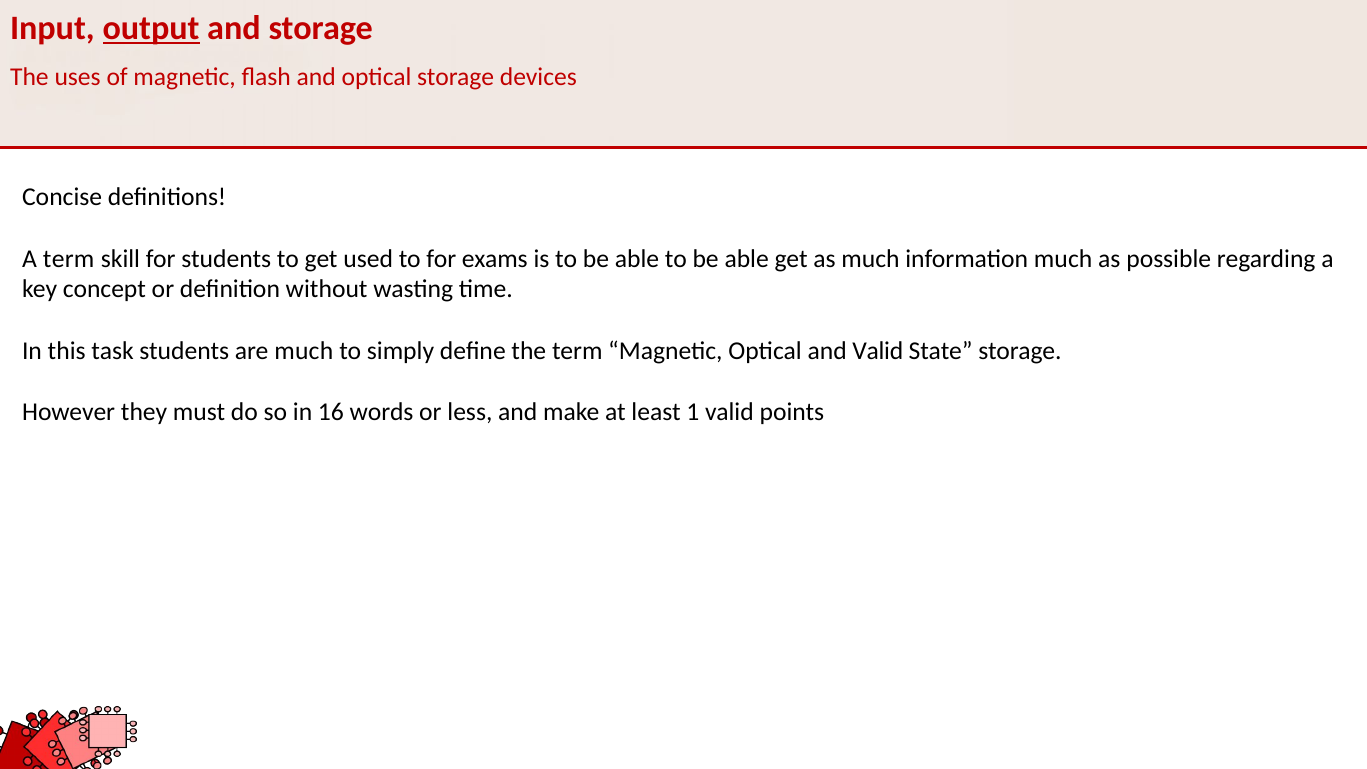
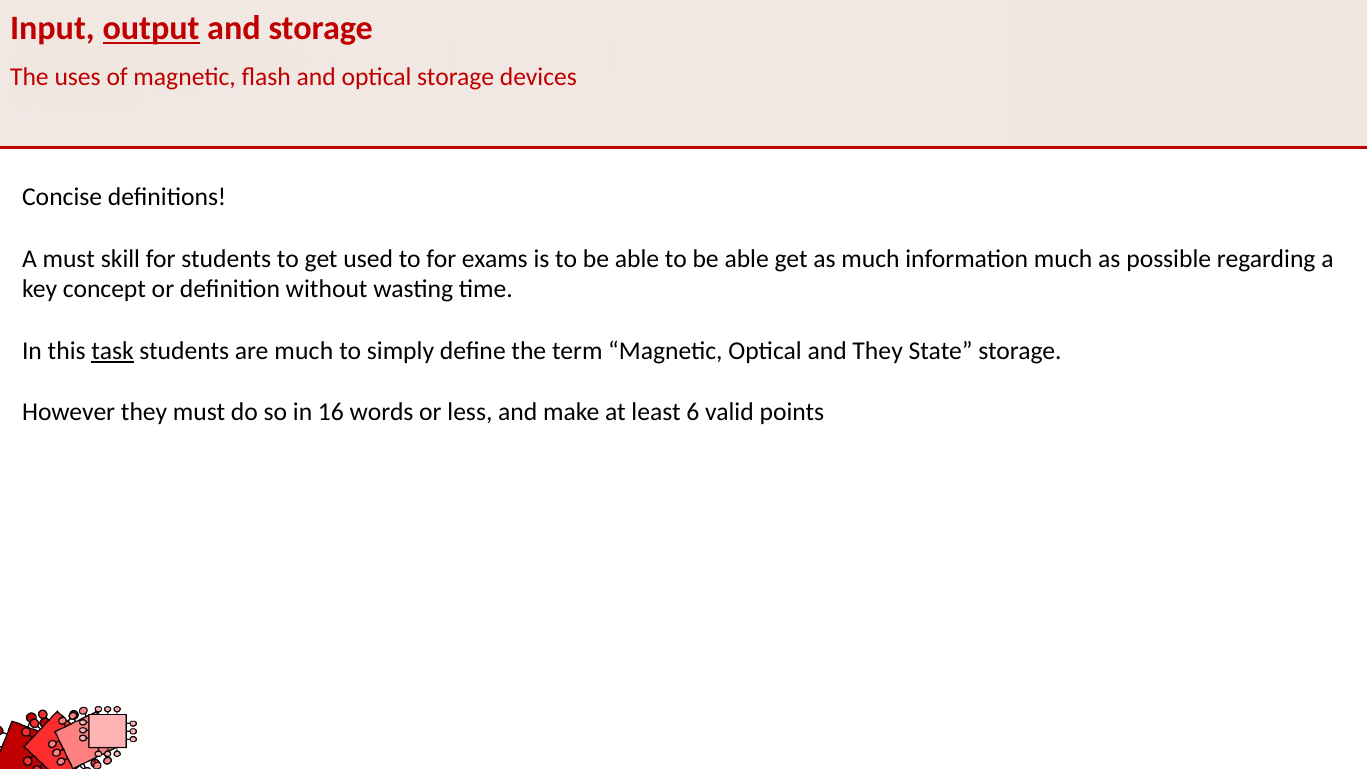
A term: term -> must (69, 259)
task underline: none -> present (113, 351)
and Valid: Valid -> They (878, 351)
1: 1 -> 6 (693, 412)
